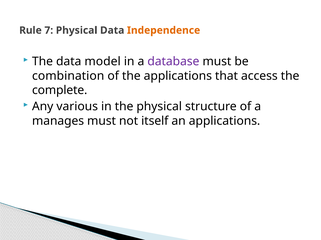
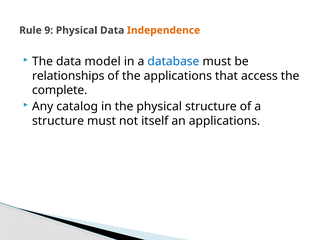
7: 7 -> 9 (49, 30)
database colour: purple -> blue (173, 62)
combination: combination -> relationships (68, 76)
various: various -> catalog (77, 107)
manages: manages -> structure (58, 121)
